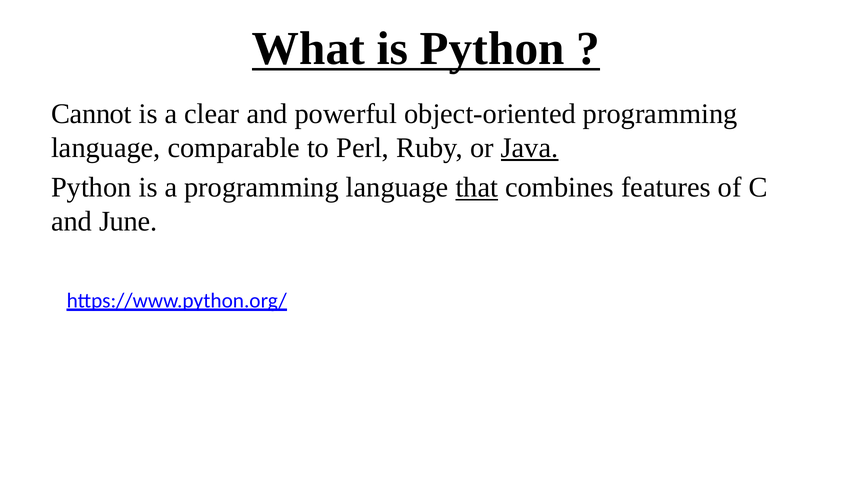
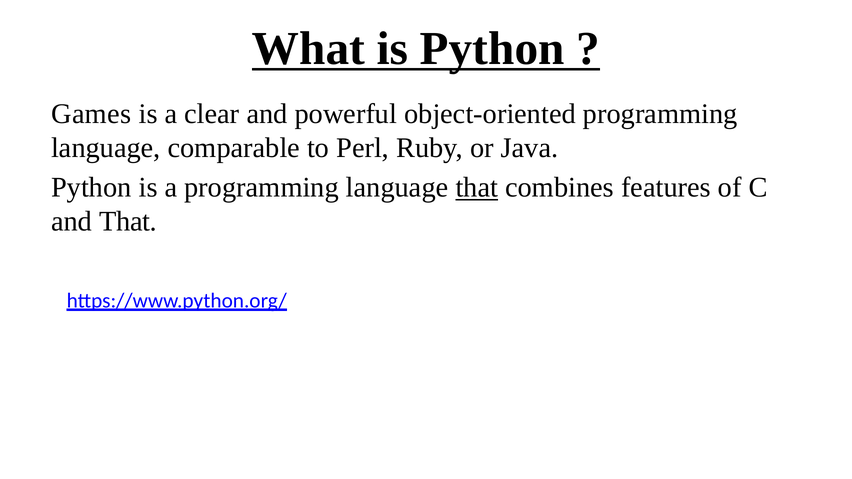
Cannot: Cannot -> Games (91, 114)
Java underline: present -> none (530, 148)
and June: June -> That (128, 222)
